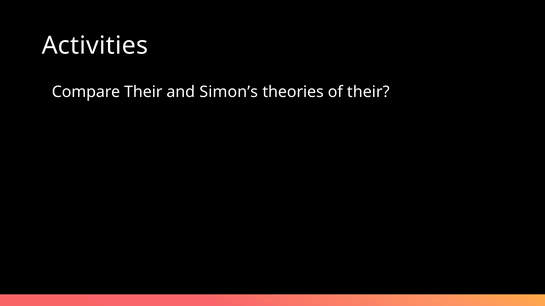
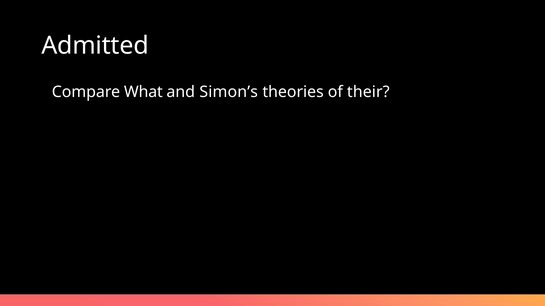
Activities: Activities -> Admitted (95, 46)
Compare Their: Their -> What (143, 92)
